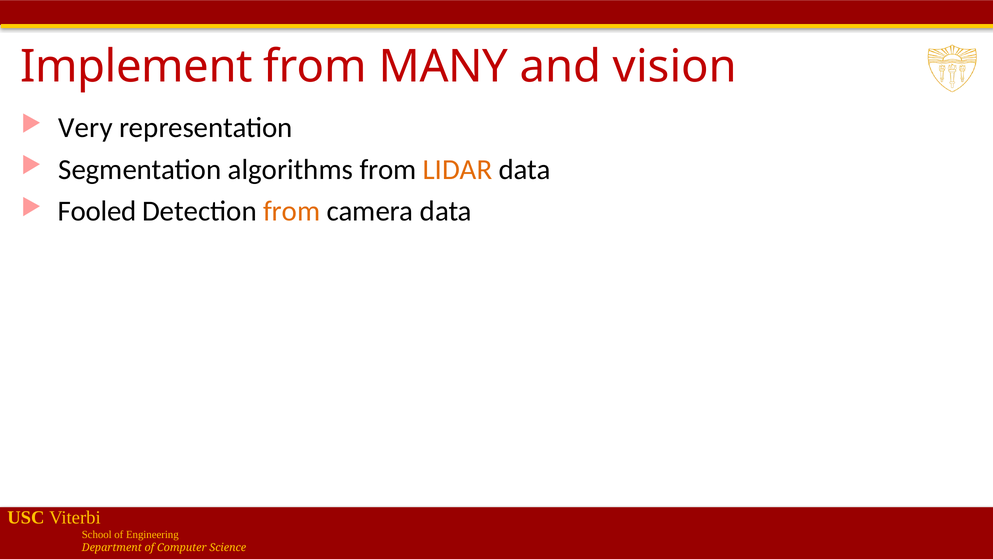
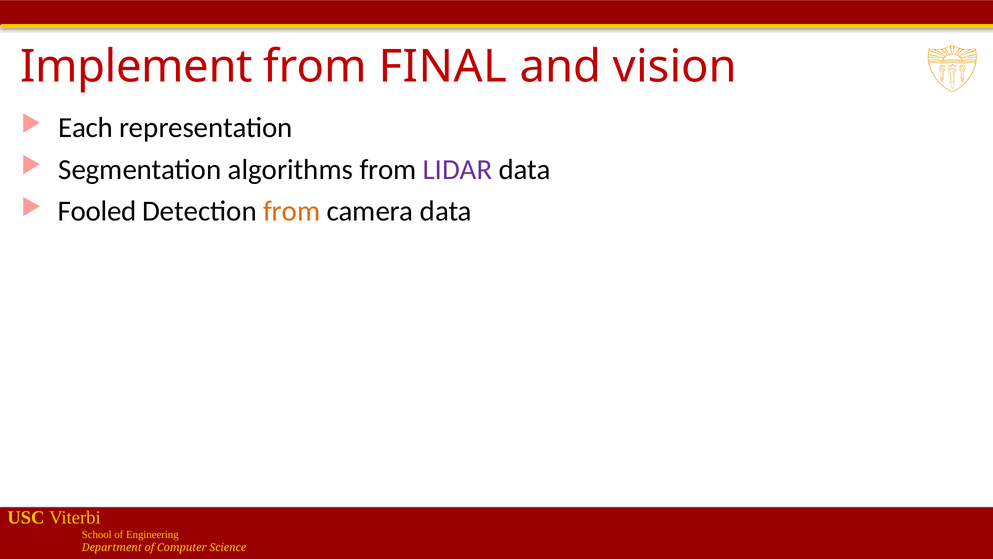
MANY: MANY -> FINAL (443, 66)
Very: Very -> Each (86, 128)
LIDAR colour: orange -> purple (458, 169)
